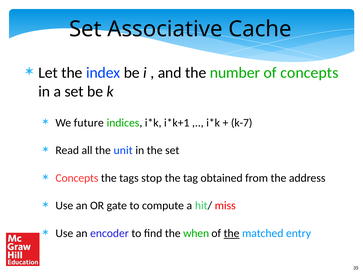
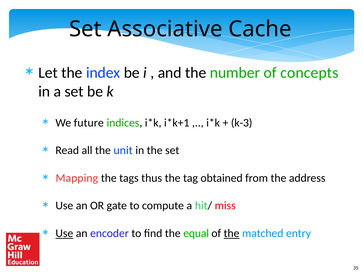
k-7: k-7 -> k-3 (242, 123)
Concepts: Concepts -> Mapping (77, 178)
stop: stop -> thus (152, 178)
Use underline: none -> present (64, 234)
when: when -> equal (196, 234)
